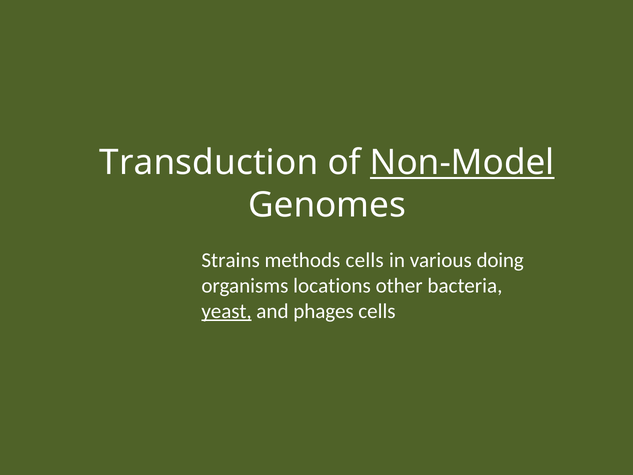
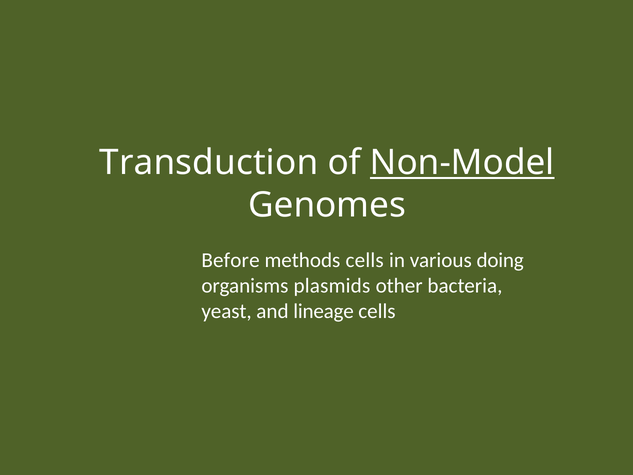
Strains: Strains -> Before (231, 260)
locations: locations -> plasmids (332, 286)
yeast underline: present -> none (227, 311)
phages: phages -> lineage (324, 311)
